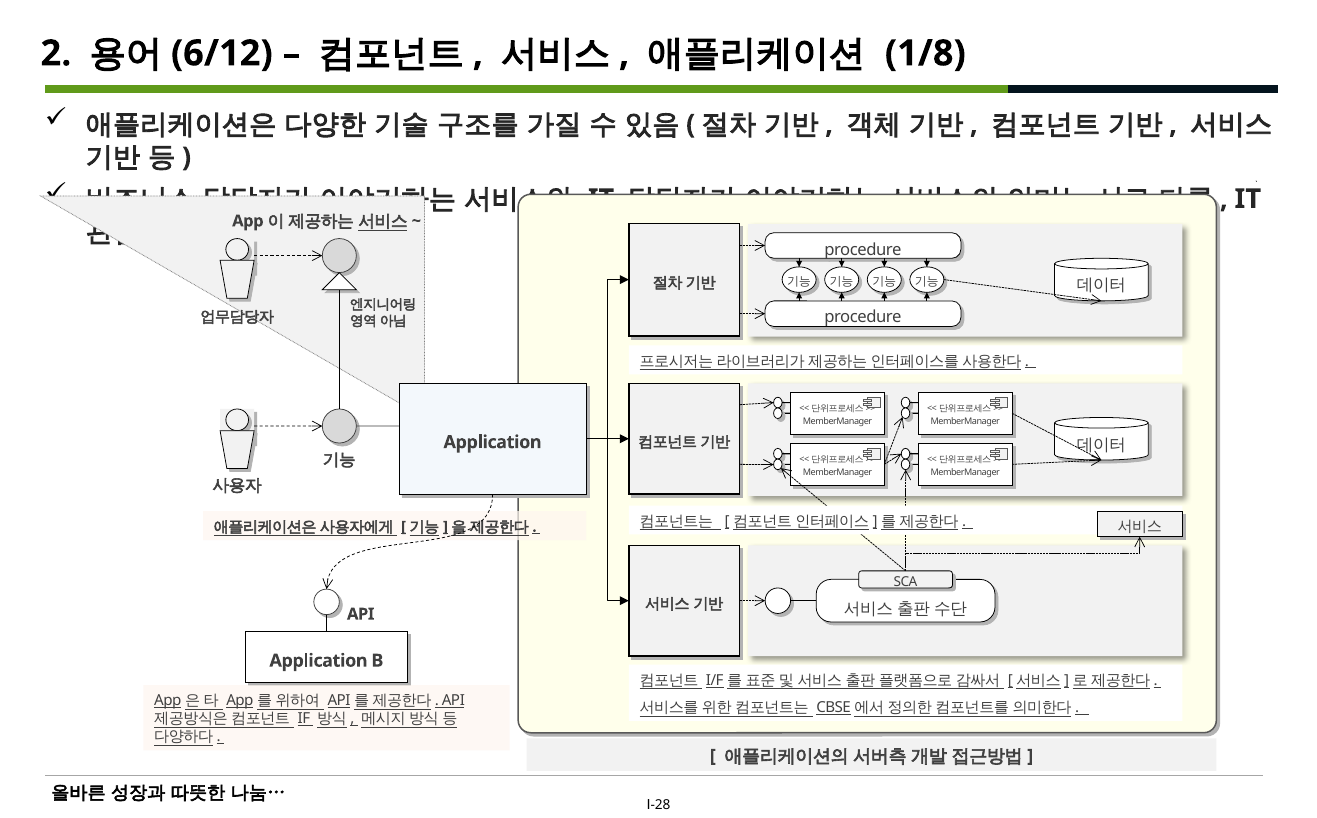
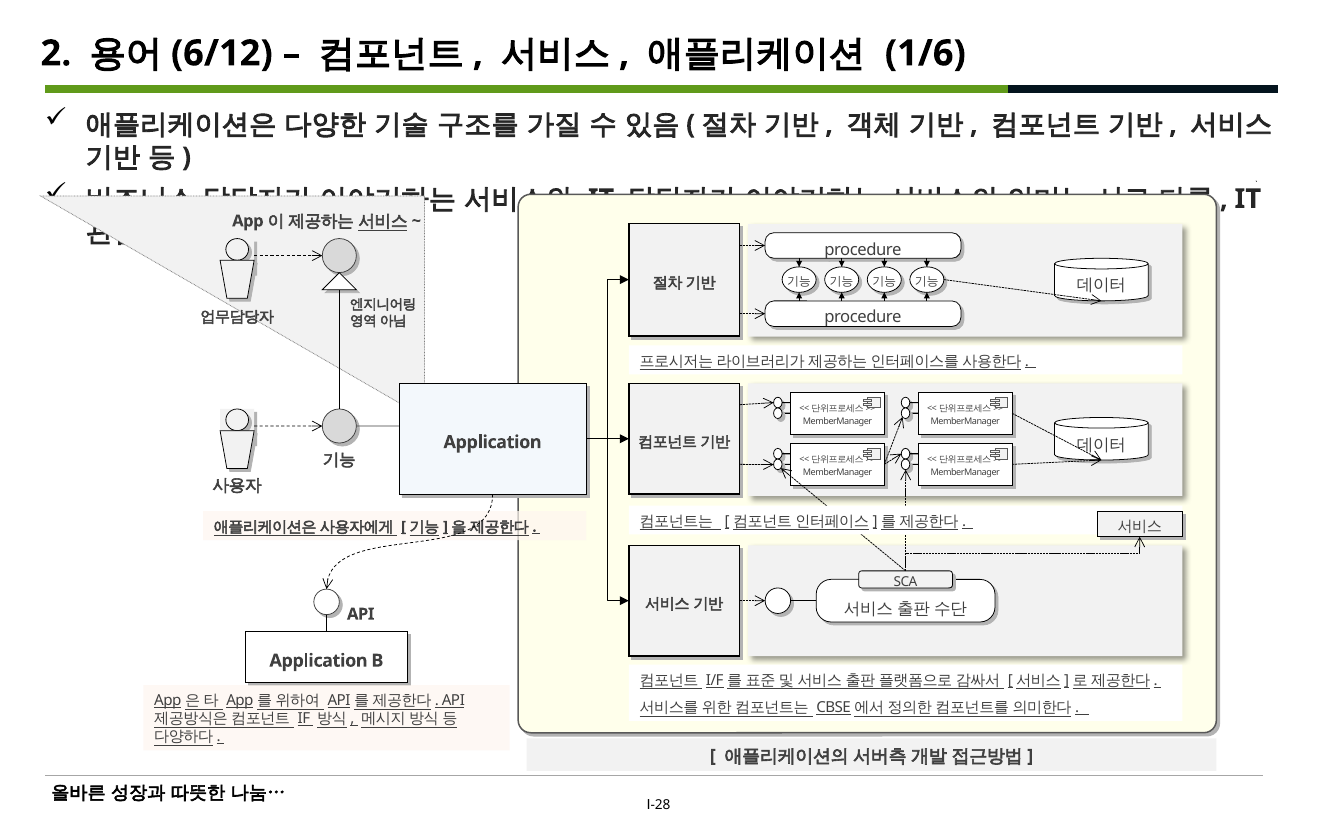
1/8: 1/8 -> 1/6 (925, 53)
